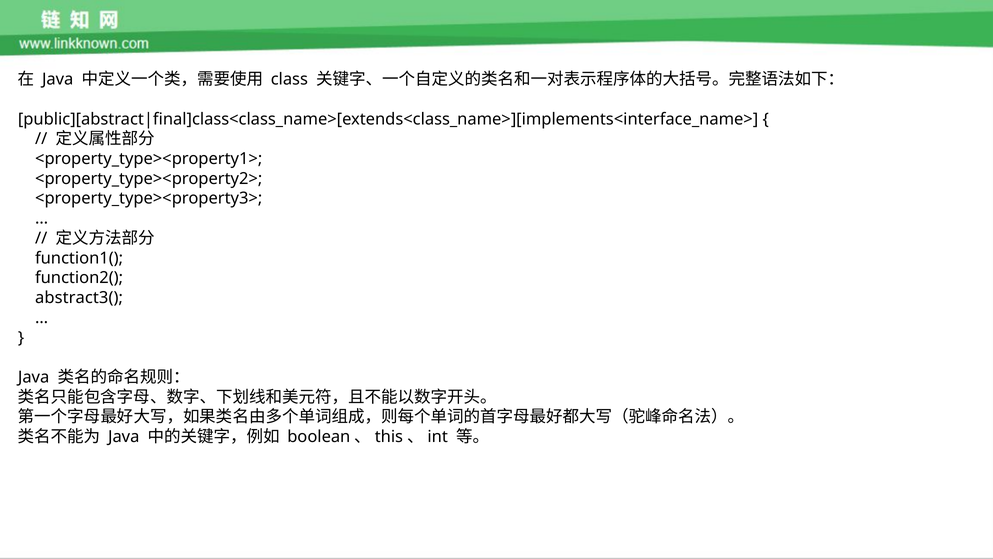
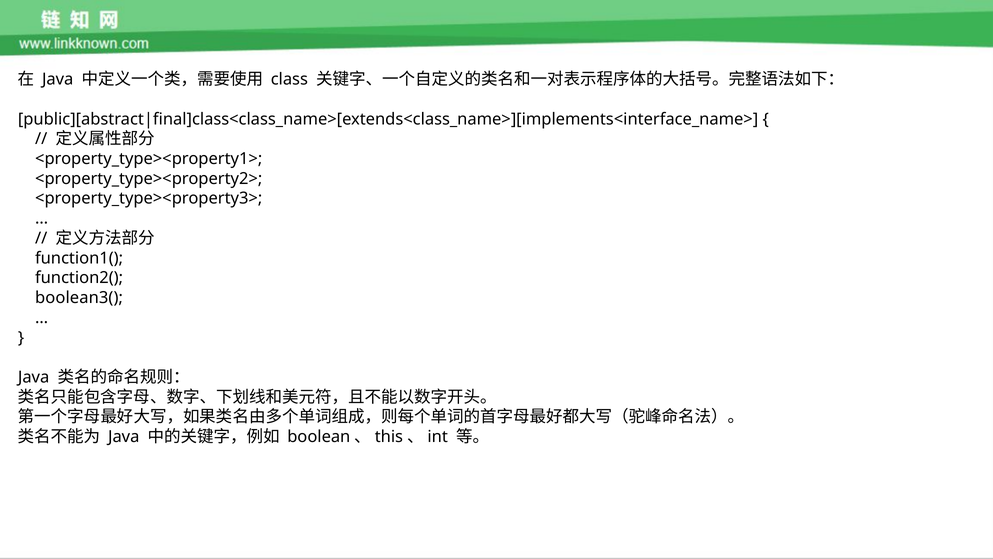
abstract3(: abstract3( -> boolean3( (79, 298)
